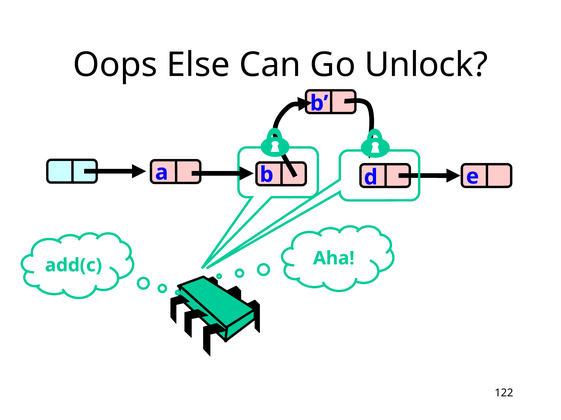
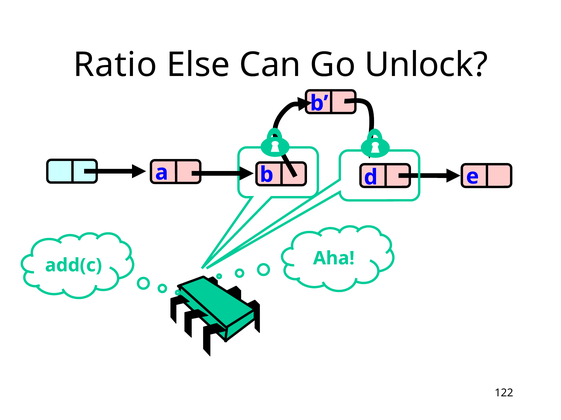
Oops: Oops -> Ratio (115, 65)
